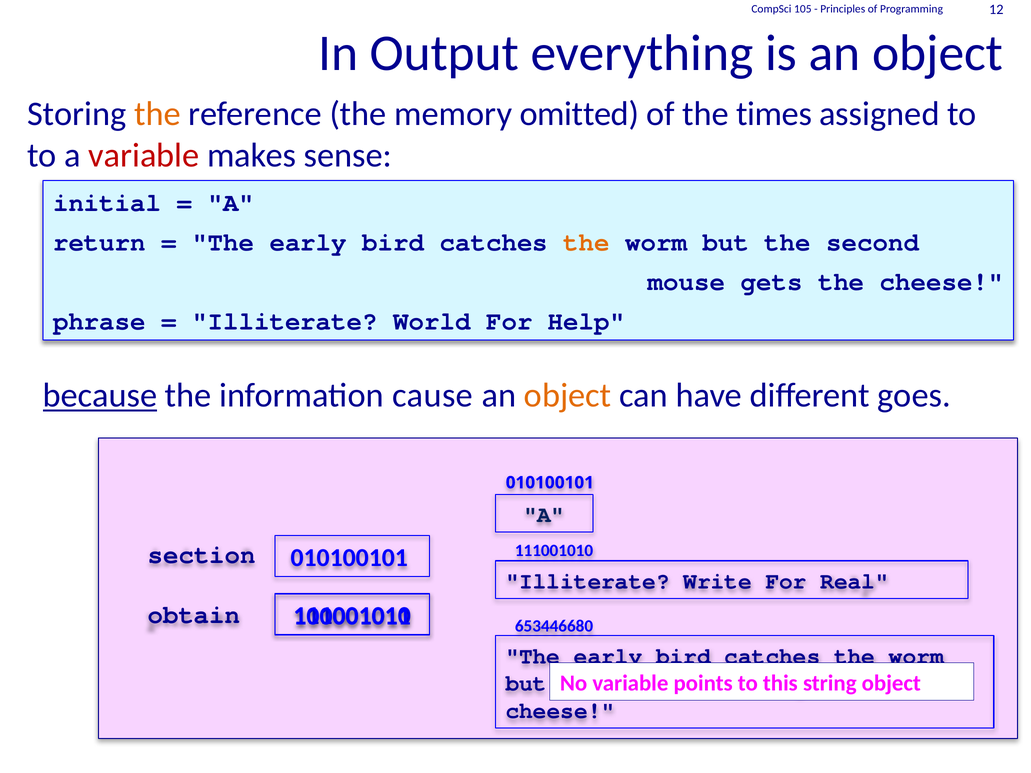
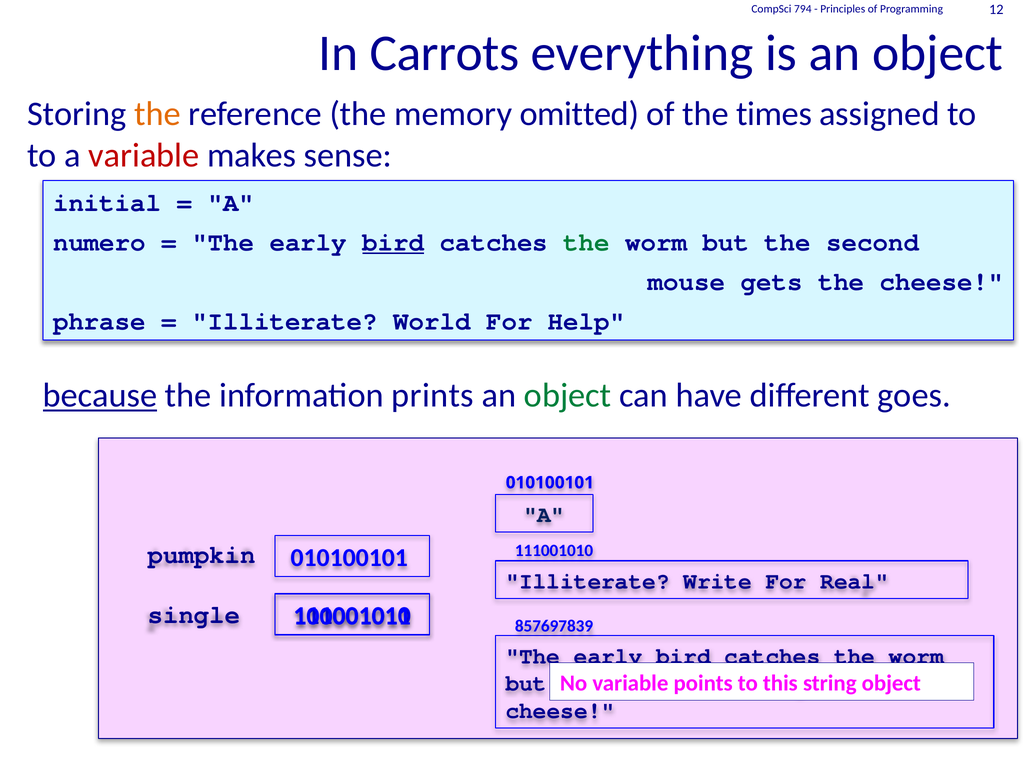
105: 105 -> 794 (803, 9)
Output: Output -> Carrots (445, 53)
return: return -> numero (99, 242)
bird underline: none -> present (393, 242)
the colour: orange -> green (587, 242)
cause: cause -> prints (433, 396)
object colour: orange -> green (568, 396)
section: section -> pumpkin (202, 555)
obtain: obtain -> single (194, 615)
653446680: 653446680 -> 857697839 (554, 627)
